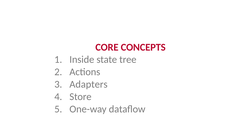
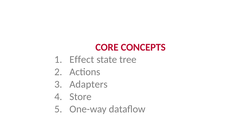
Inside: Inside -> Effect (82, 60)
